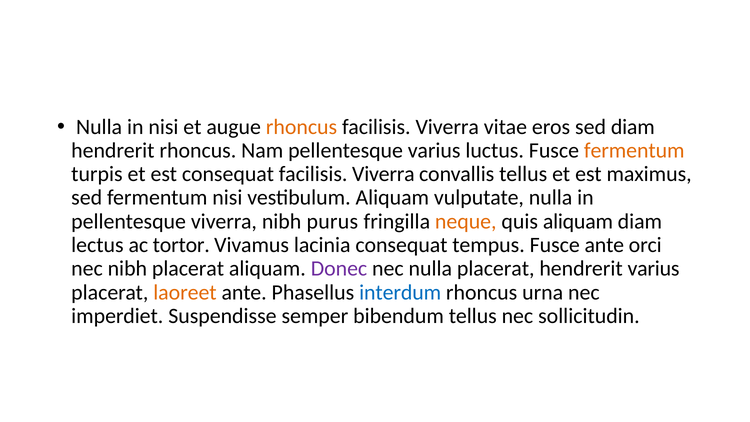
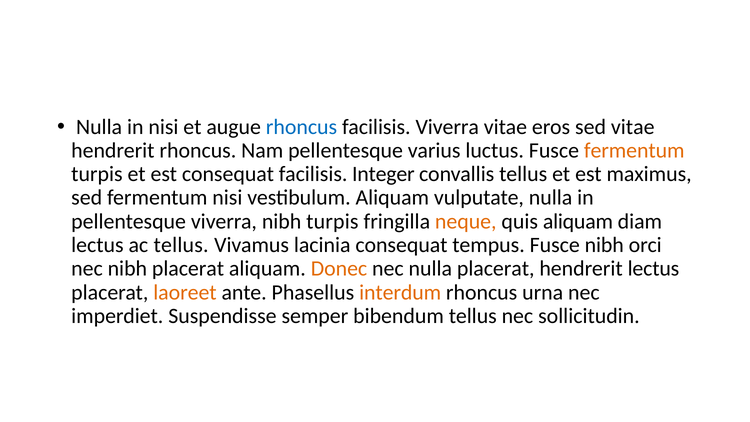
rhoncus colour: orange -> blue (301, 127)
sed diam: diam -> vitae (633, 127)
consequat facilisis Viverra: Viverra -> Integer (383, 174)
nibh purus: purus -> turpis (332, 221)
ac tortor: tortor -> tellus (181, 245)
Fusce ante: ante -> nibh (604, 245)
Donec colour: purple -> orange (339, 269)
hendrerit varius: varius -> lectus (653, 269)
interdum colour: blue -> orange (400, 292)
